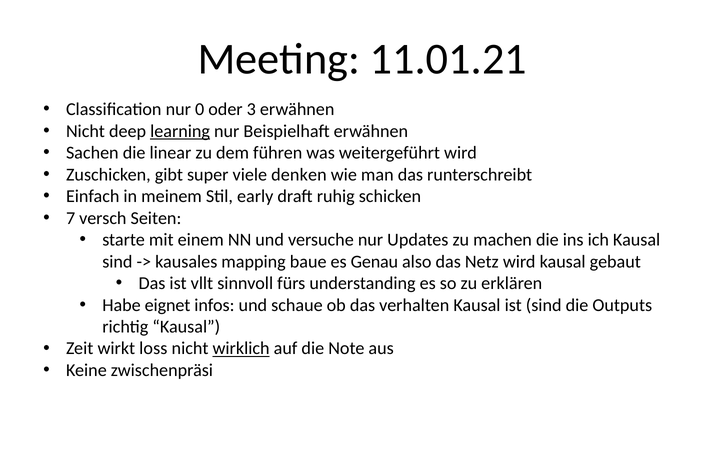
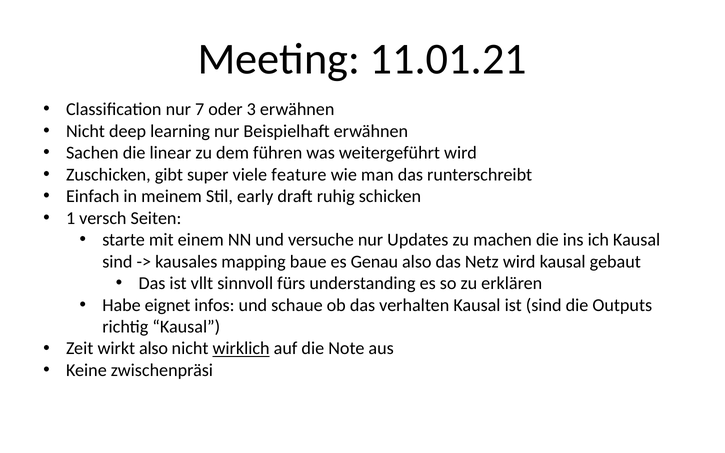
0: 0 -> 7 (200, 109)
learning underline: present -> none (180, 131)
denken: denken -> feature (299, 175)
7: 7 -> 1 (71, 218)
wirkt loss: loss -> also (153, 349)
